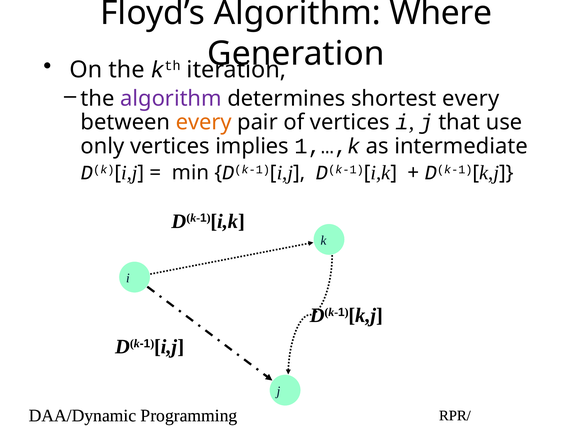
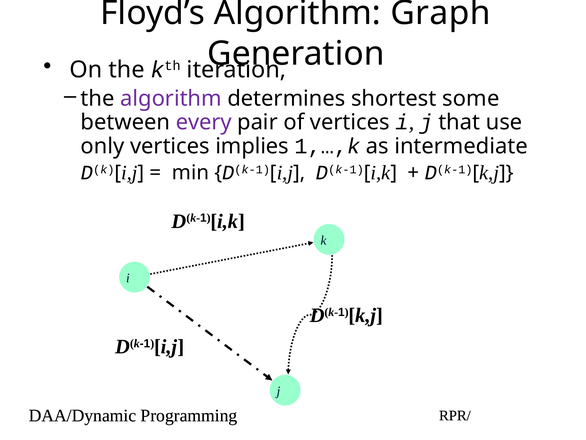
Where: Where -> Graph (441, 13)
shortest every: every -> some (471, 99)
every colour: orange -> purple (204, 122)
